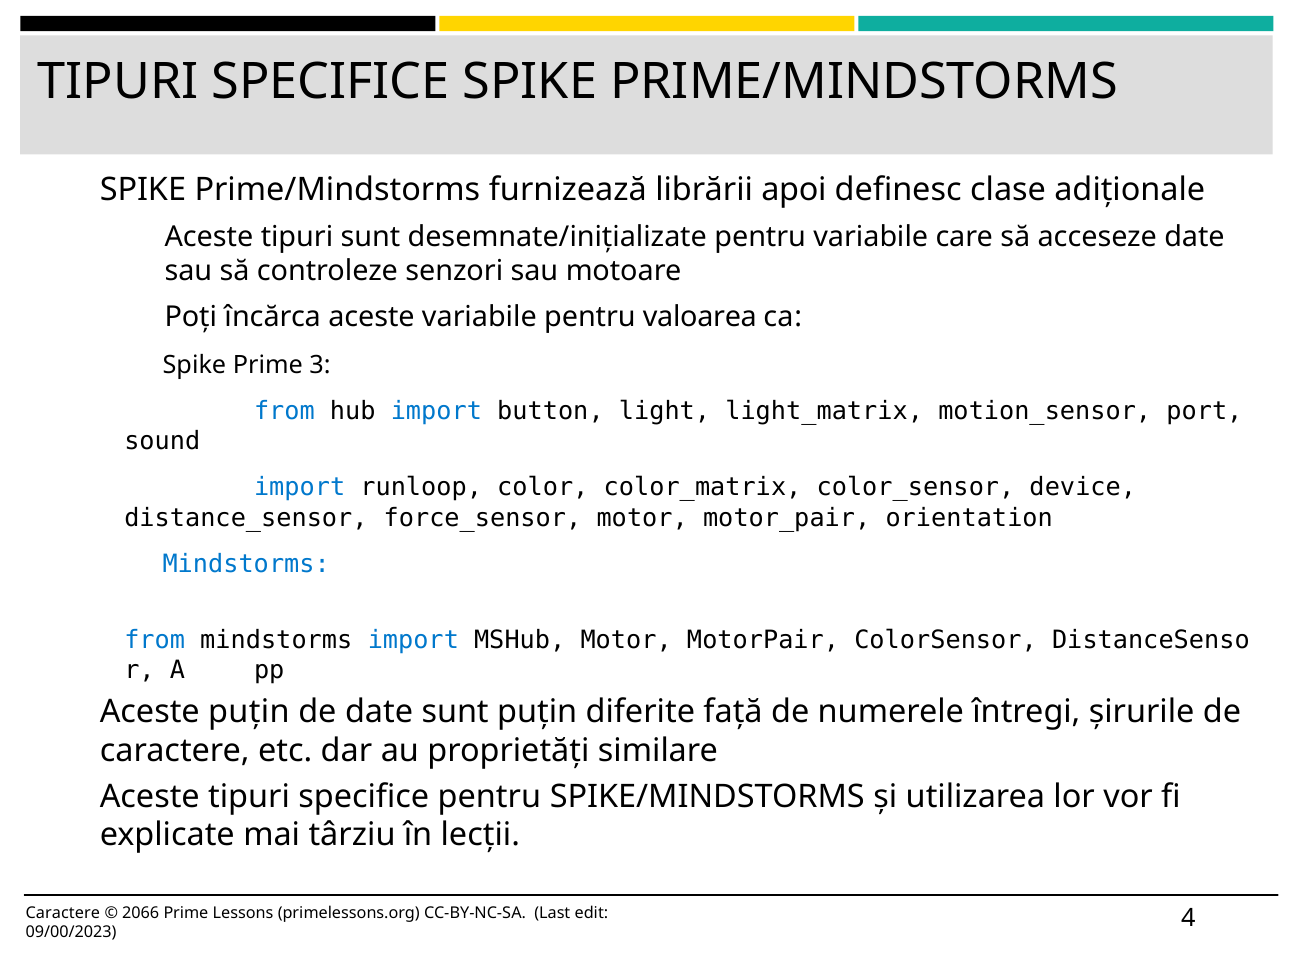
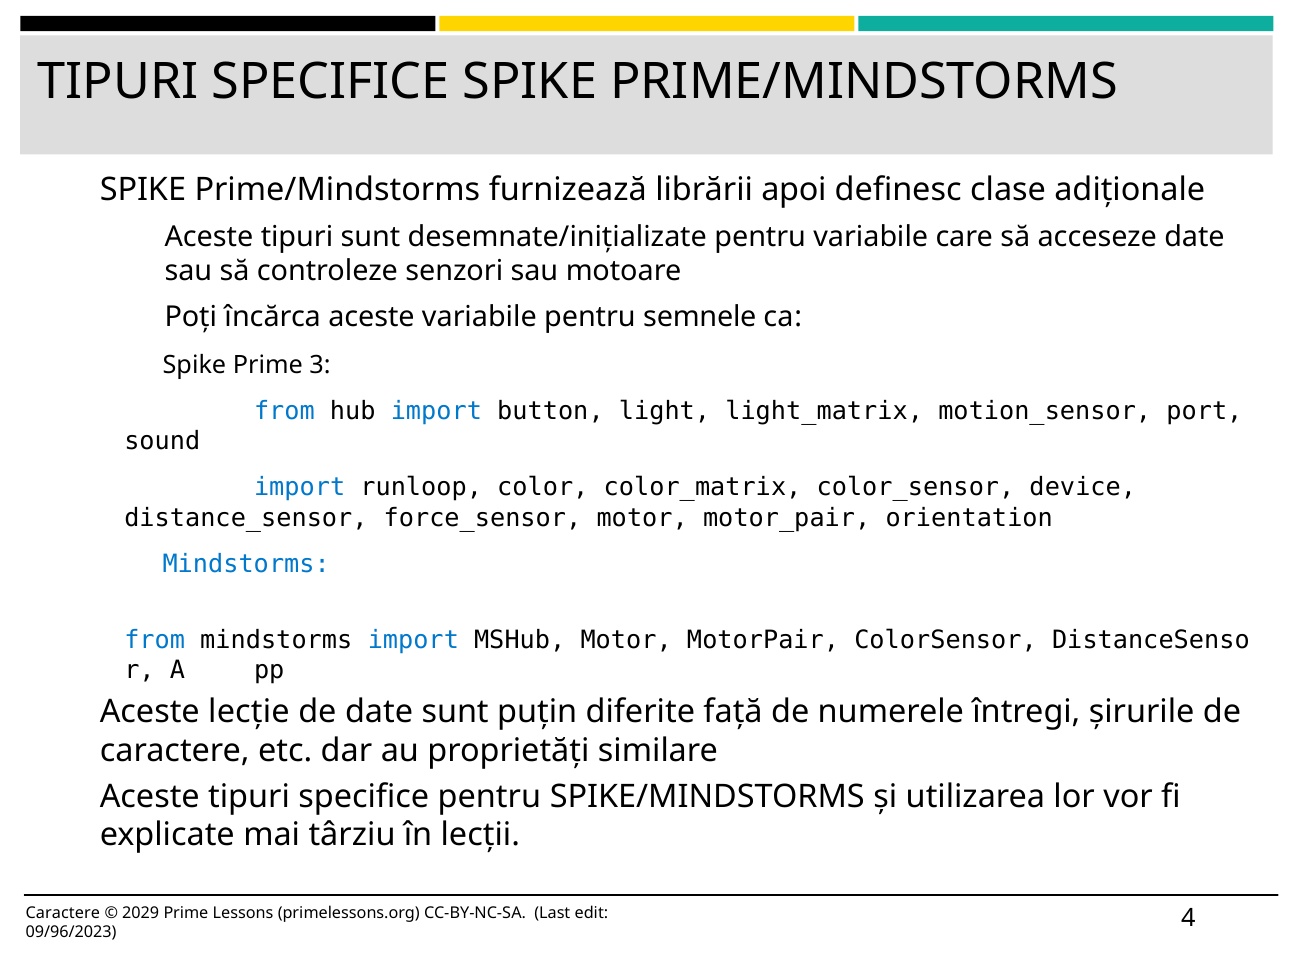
valoarea: valoarea -> semnele (700, 317)
puțin: puțin -> lecție (249, 713)
2066: 2066 -> 2029 (141, 914)
09/00/2023: 09/00/2023 -> 09/96/2023 (71, 933)
